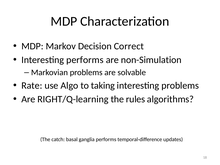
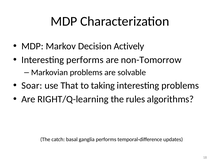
Correct: Correct -> Actively (129, 46)
non-Simulation: non-Simulation -> non-Tomorrow (151, 60)
Rate: Rate -> Soar (32, 86)
Algo: Algo -> That (69, 86)
